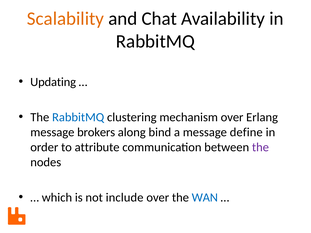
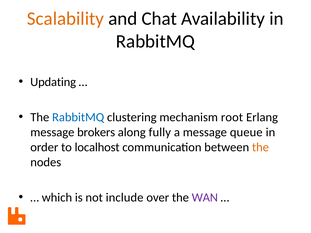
mechanism over: over -> root (232, 117)
bind: bind -> fully (160, 132)
define: define -> queue (246, 132)
attribute: attribute -> localhost (97, 147)
the colour: purple -> orange (260, 147)
WAN colour: blue -> purple (205, 198)
